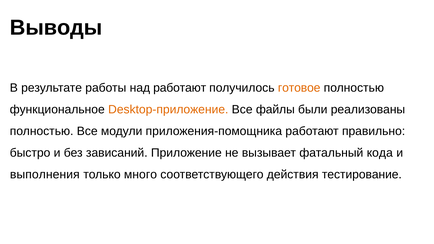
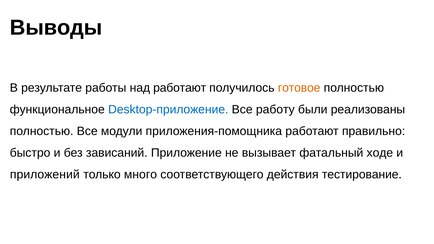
Desktop-приложение colour: orange -> blue (168, 110)
файлы: файлы -> работу (275, 110)
кода: кода -> ходе (380, 153)
выполнения: выполнения -> приложений (45, 175)
